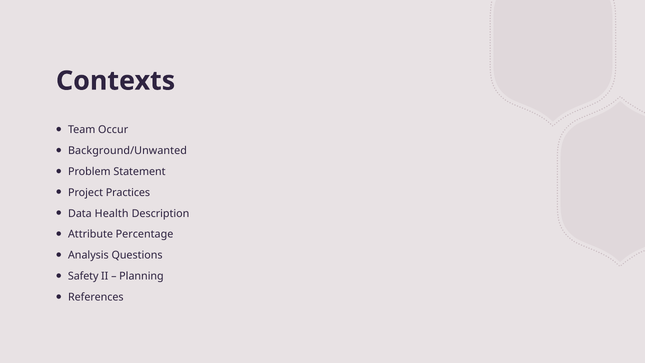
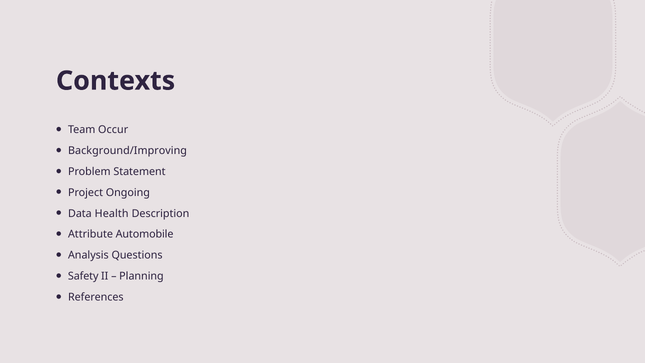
Background/Unwanted: Background/Unwanted -> Background/Improving (127, 151)
Practices: Practices -> Ongoing (128, 193)
Percentage: Percentage -> Automobile (145, 234)
